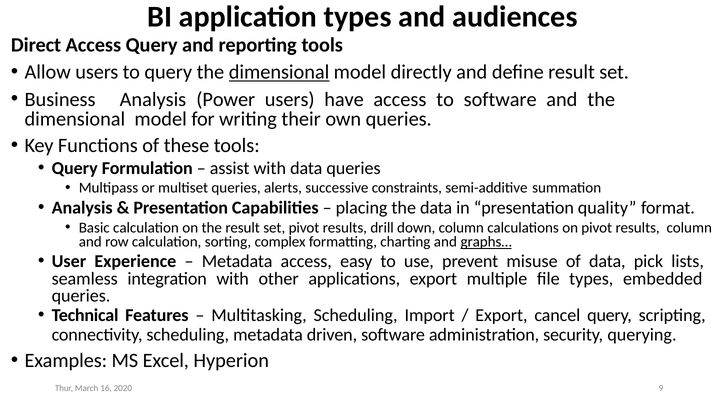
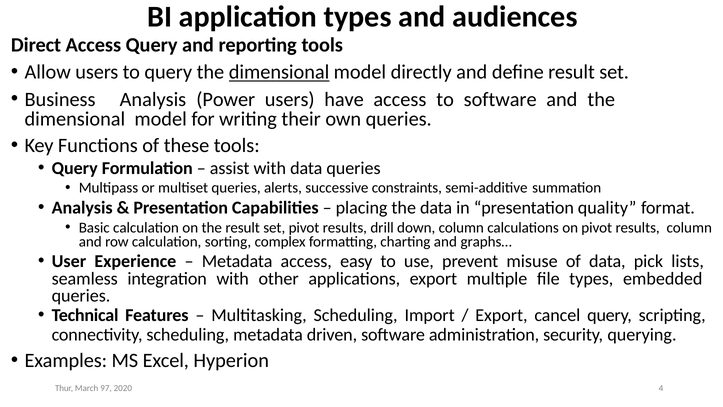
graphs… underline: present -> none (486, 242)
16: 16 -> 97 (106, 388)
9: 9 -> 4 (661, 388)
